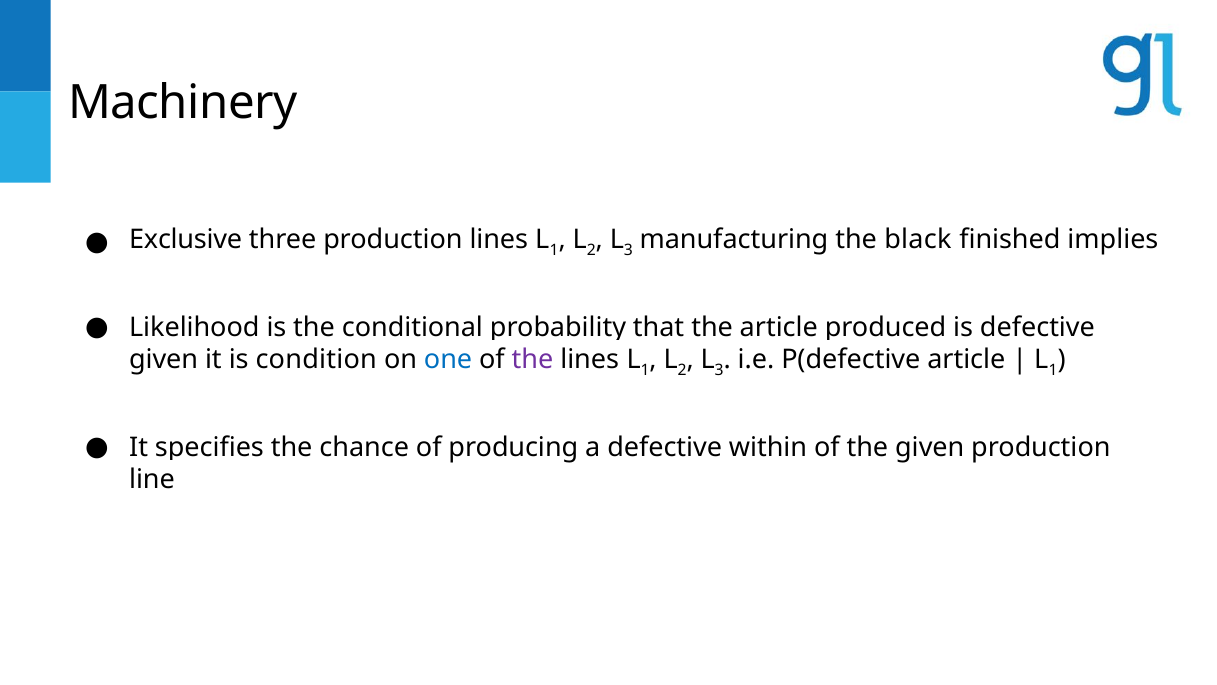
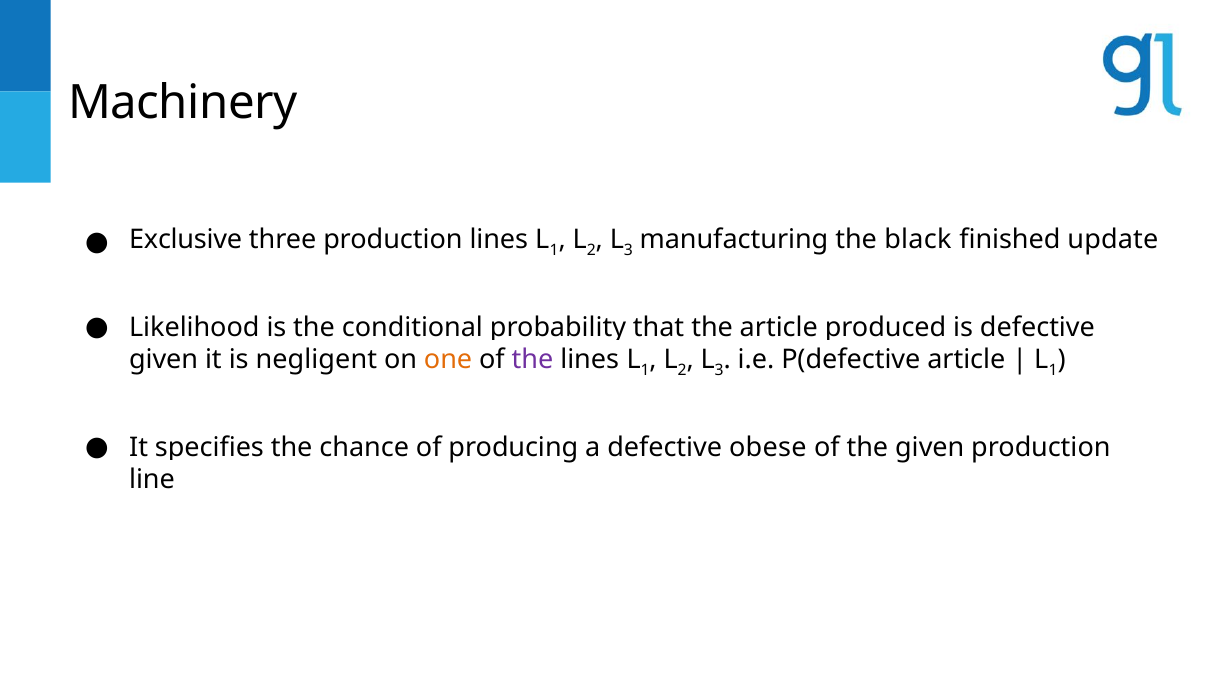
implies: implies -> update (1113, 239)
condition: condition -> negligent (316, 359)
one colour: blue -> orange (448, 359)
within: within -> obese (768, 447)
